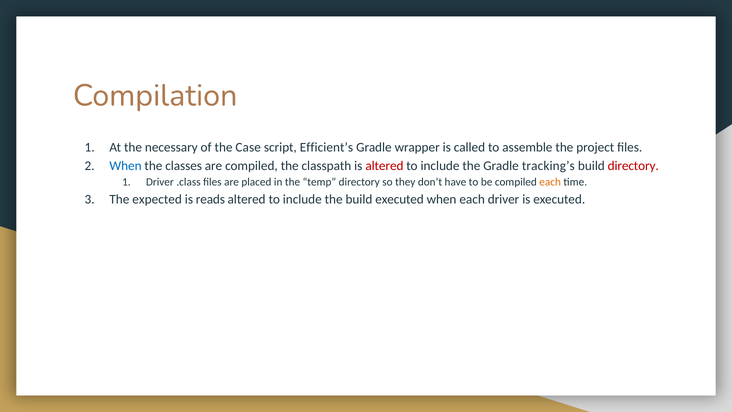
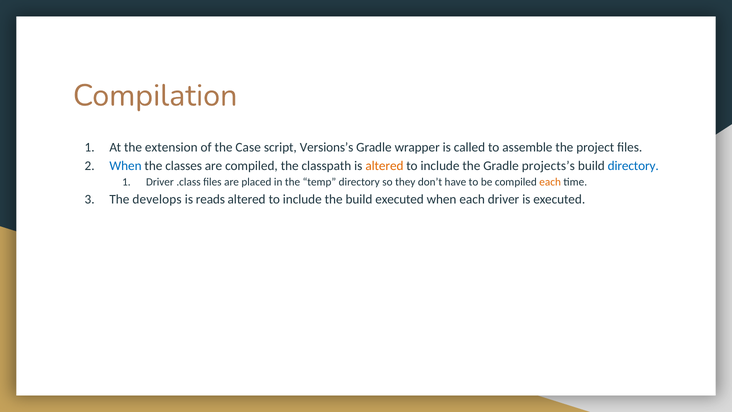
necessary: necessary -> extension (171, 147)
Efficient’s: Efficient’s -> Versions’s (327, 147)
altered colour: red -> orange (384, 166)
tracking’s: tracking’s -> projects’s (548, 166)
directory colour: red -> blue (633, 166)
expected: expected -> develops (157, 199)
